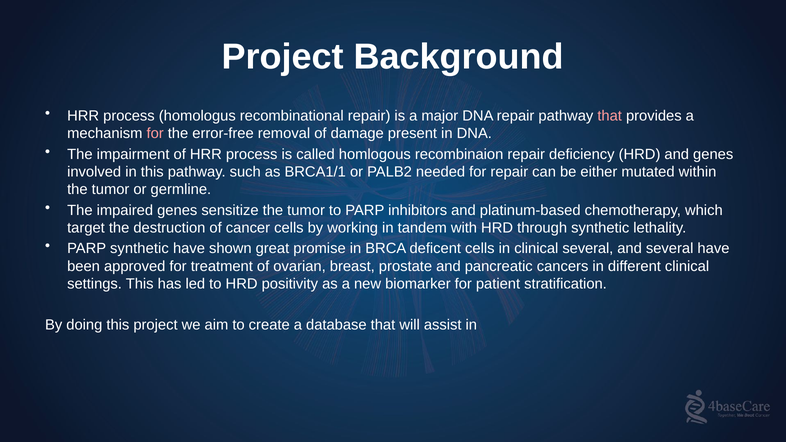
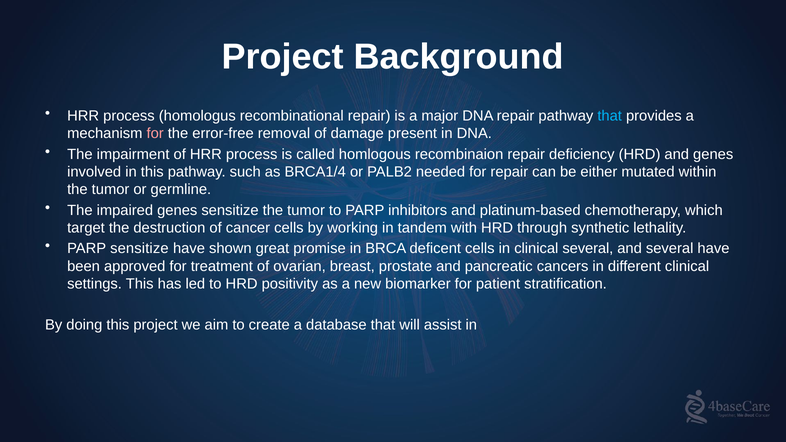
that colour: pink -> light blue (610, 116)
BRCA1/1: BRCA1/1 -> BRCA1/4 (315, 172)
PARP synthetic: synthetic -> sensitize (139, 249)
